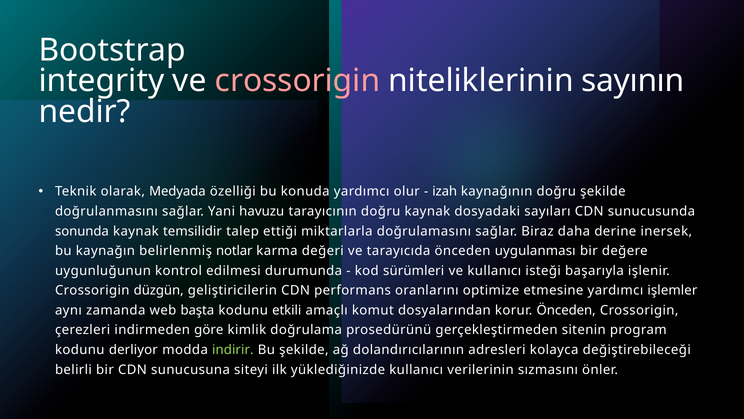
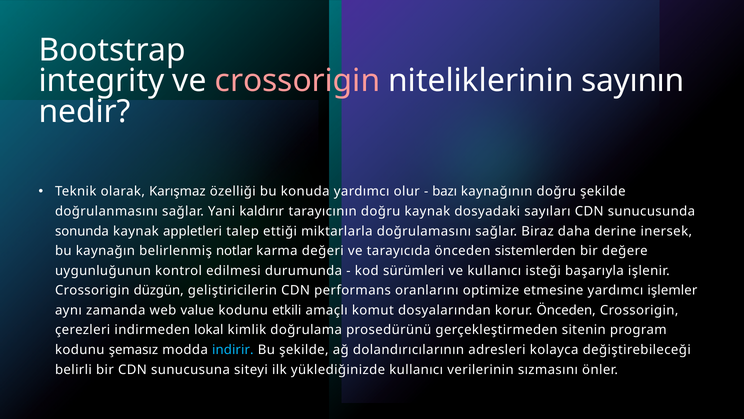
Medyada: Medyada -> Karışmaz (177, 191)
izah: izah -> bazı (445, 191)
havuzu: havuzu -> kaldırır (262, 211)
temsilidir: temsilidir -> appletleri (193, 231)
uygulanması: uygulanması -> sistemlerden (535, 251)
başta: başta -> value (197, 310)
göre: göre -> lokal (209, 330)
derliyor: derliyor -> şemasız (133, 350)
indirir colour: light green -> light blue (233, 350)
